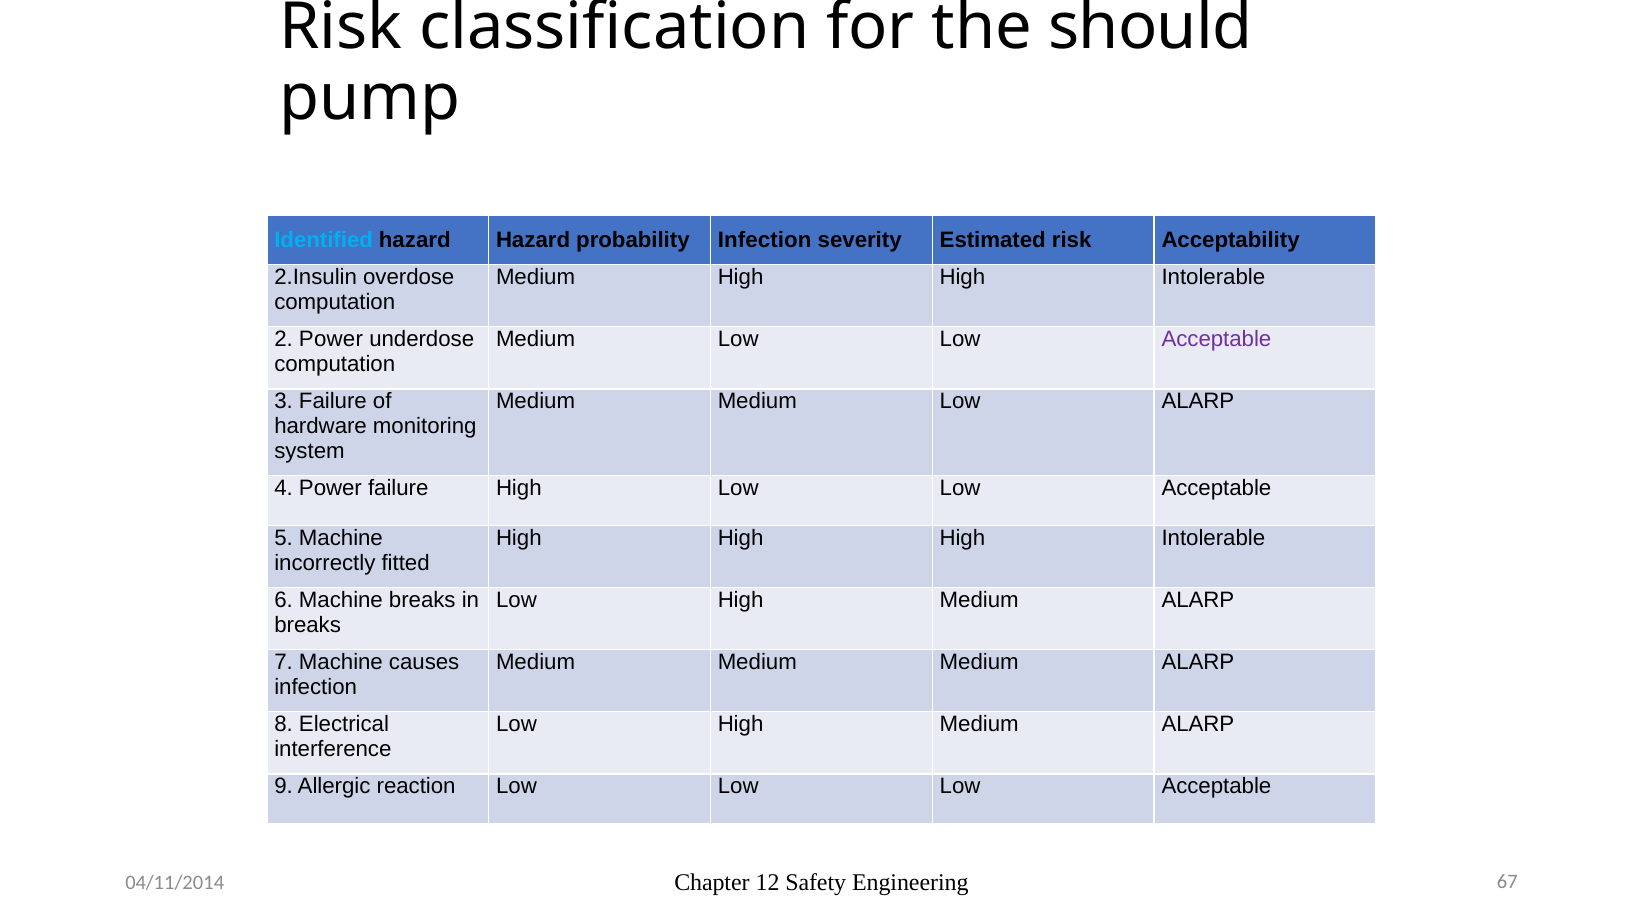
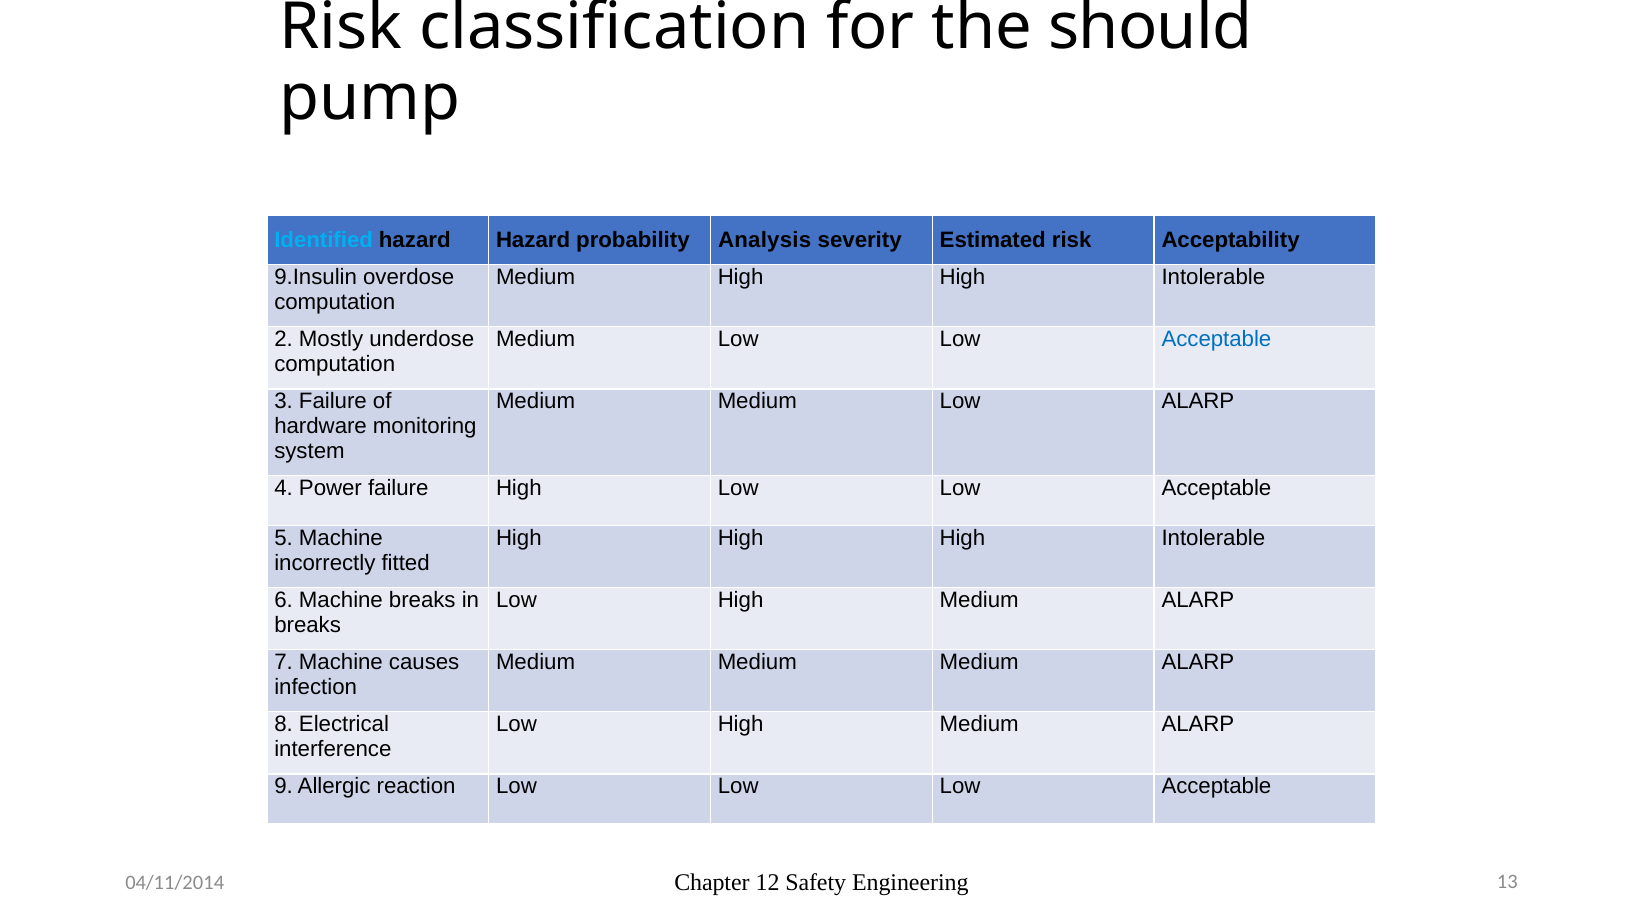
probability Infection: Infection -> Analysis (765, 240)
2.Insulin: 2.Insulin -> 9.Insulin (316, 278)
2 Power: Power -> Mostly (331, 340)
Acceptable colour: purple -> blue (1216, 340)
67: 67 -> 13 (1507, 882)
